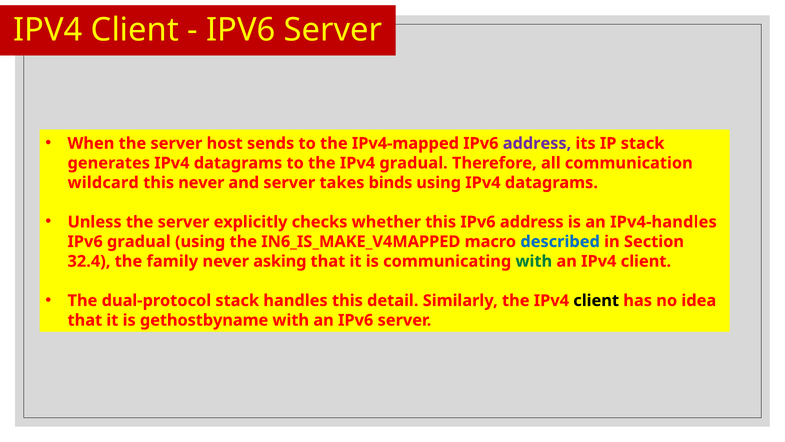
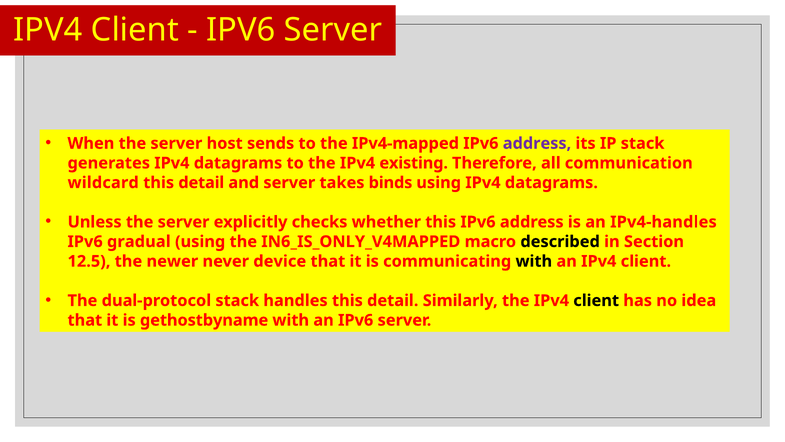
IPv4 gradual: gradual -> existing (414, 163)
never: never -> detail (201, 183)
IN6_IS_MAKE_V4MAPPED: IN6_IS_MAKE_V4MAPPED -> IN6_IS_ONLY_V4MAPPED (361, 241)
described colour: blue -> black (560, 241)
32.4: 32.4 -> 12.5 (89, 261)
family: family -> newer (172, 261)
asking: asking -> device (280, 261)
with colour: green -> black (534, 261)
